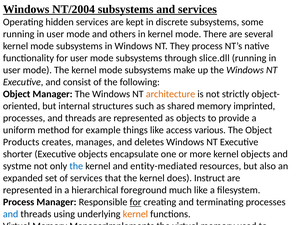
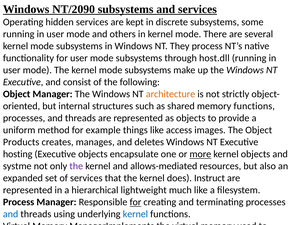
NT/2004: NT/2004 -> NT/2090 (74, 9)
slice.dll: slice.dll -> host.dll (214, 58)
memory imprinted: imprinted -> functions (254, 106)
various: various -> images (210, 130)
shorter: shorter -> hosting (18, 154)
more underline: none -> present (200, 154)
the colour: blue -> purple (76, 166)
entity-mediated: entity-mediated -> allows-mediated (164, 166)
hierarchical foreground: foreground -> lightweight (144, 190)
kernel colour: orange -> blue (135, 214)
